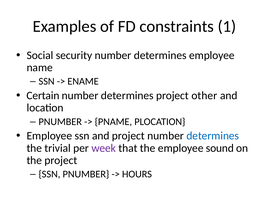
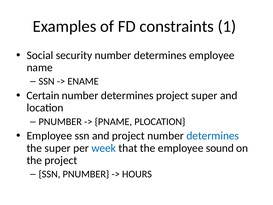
project other: other -> super (204, 95)
the trivial: trivial -> super (58, 148)
week colour: purple -> blue (104, 148)
